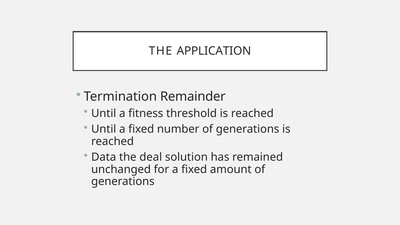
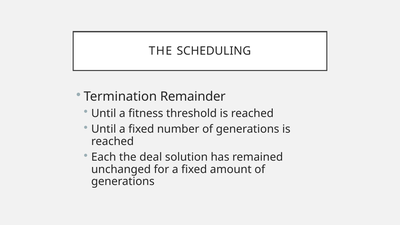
APPLICATION: APPLICATION -> SCHEDULING (214, 51)
Data: Data -> Each (104, 157)
